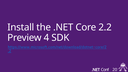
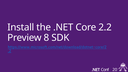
4: 4 -> 8 (46, 38)
